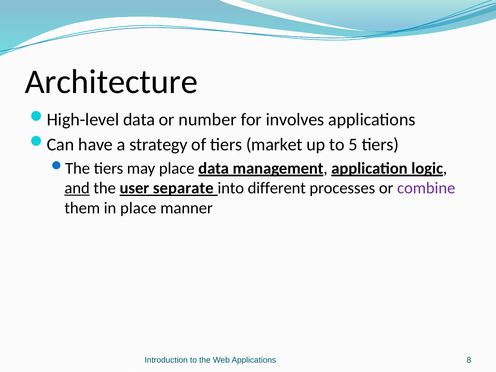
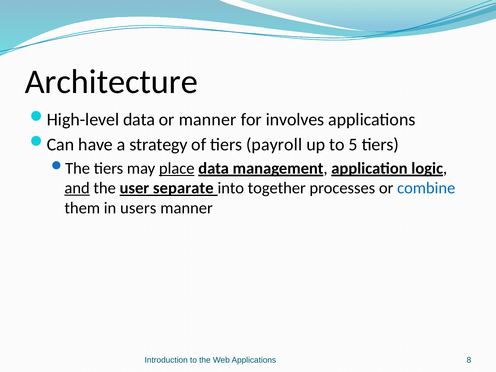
or number: number -> manner (208, 119)
market: market -> payroll (274, 144)
place underline: none -> present (177, 168)
different: different -> together (277, 188)
combine colour: purple -> blue (426, 188)
in place: place -> users (138, 208)
